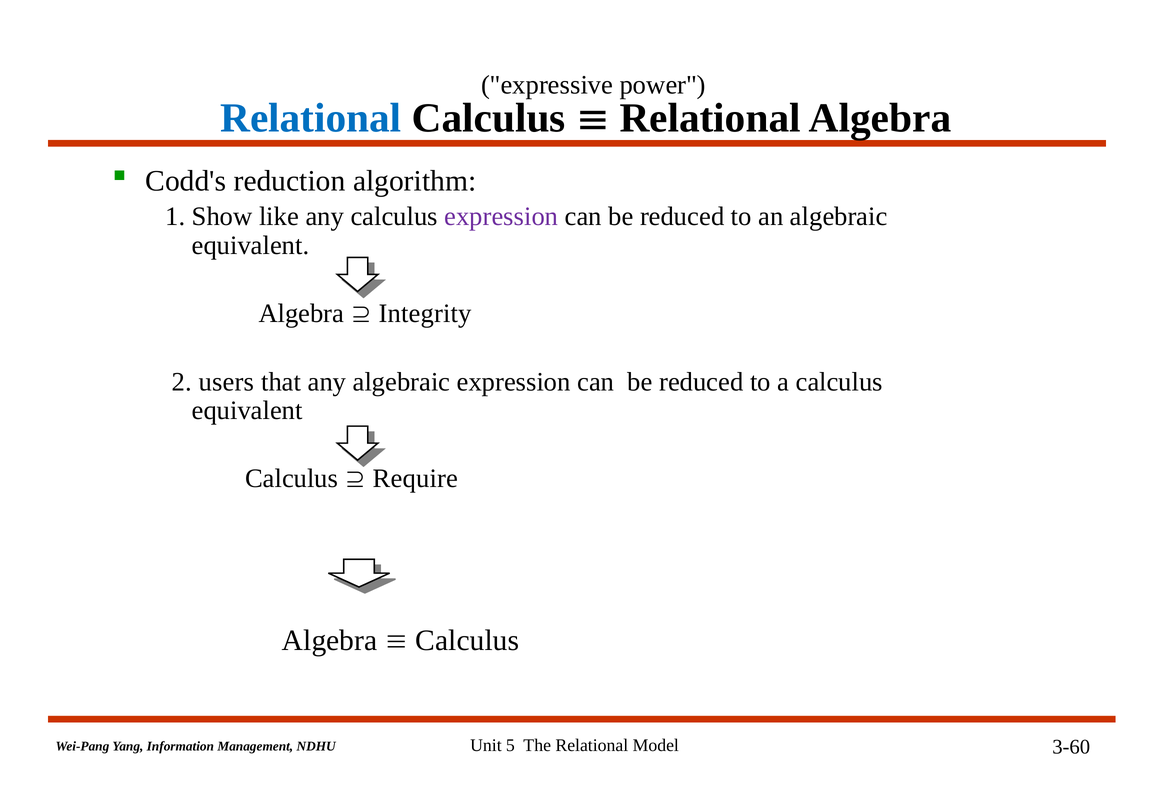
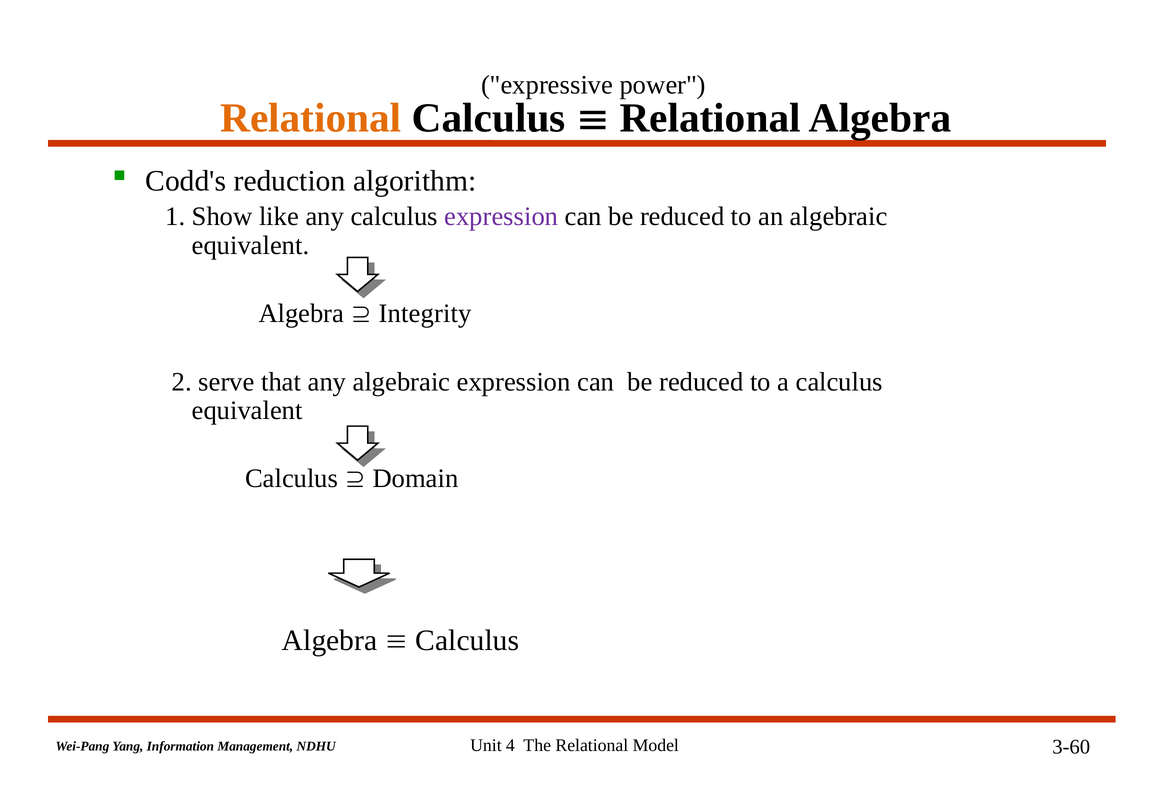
Relational colour: blue -> orange (311, 118)
users: users -> serve (227, 382)
Require: Require -> Domain (416, 479)
5: 5 -> 4 (510, 745)
